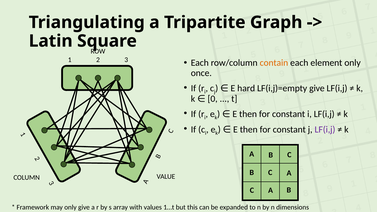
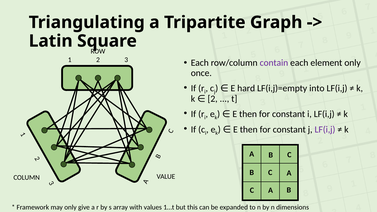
contain colour: orange -> purple (274, 63)
LF(i,j)=empty give: give -> into (317, 88)
k 0: 0 -> 2 (213, 99)
